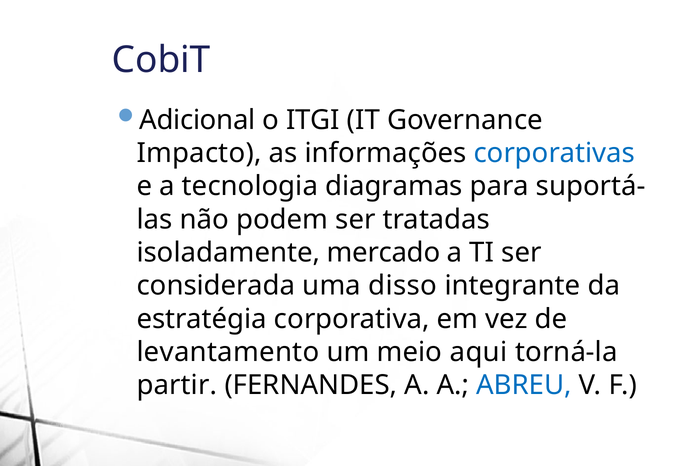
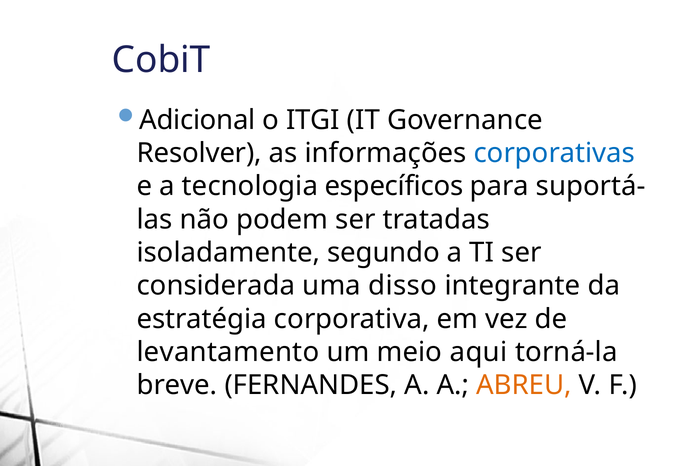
Impacto: Impacto -> Resolver (199, 153)
diagramas: diagramas -> específicos (394, 186)
mercado: mercado -> segundo (384, 253)
partir: partir -> breve (177, 385)
ABREU colour: blue -> orange (524, 385)
